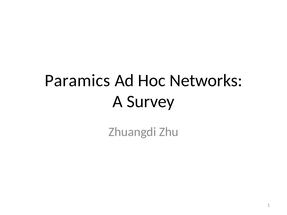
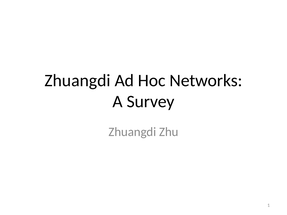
Paramics: Paramics -> Zhuangdi (77, 81)
